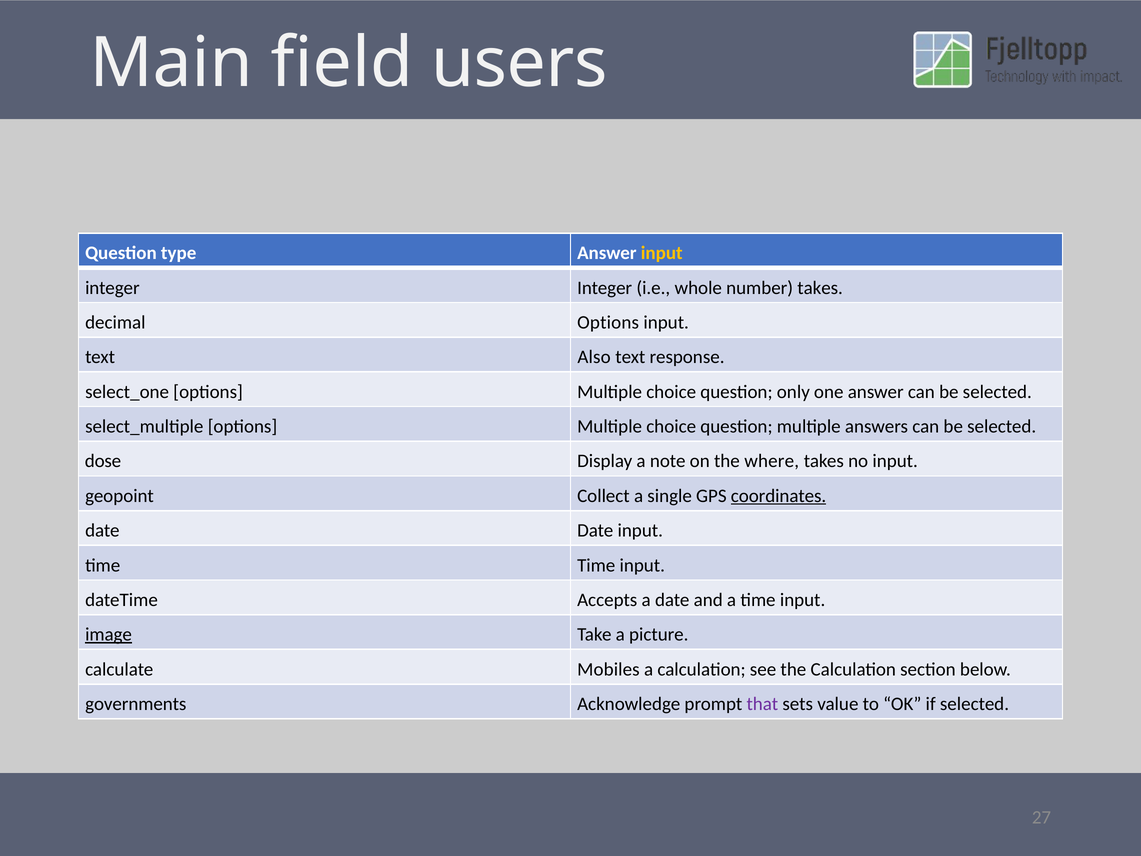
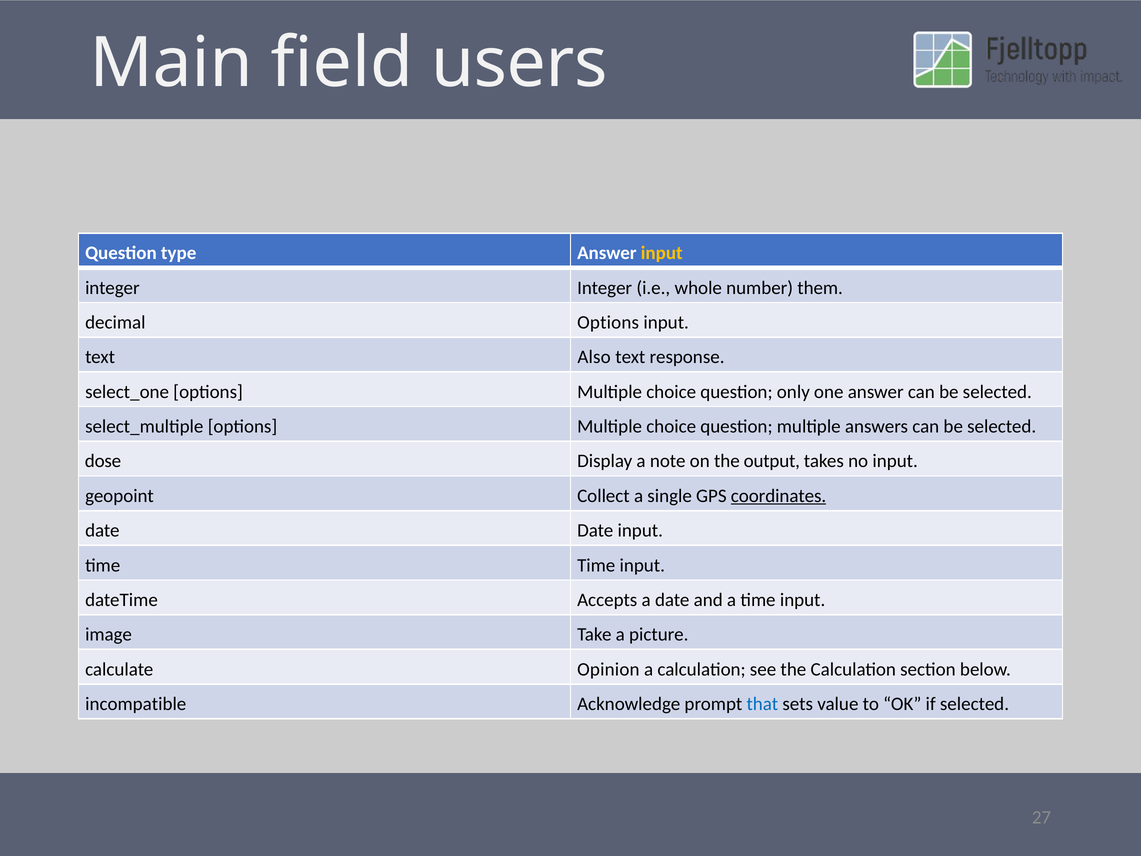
number takes: takes -> them (820, 288)
where: where -> output (772, 461)
image underline: present -> none (109, 634)
Mobiles: Mobiles -> Opinion (608, 669)
governments: governments -> incompatible (136, 704)
that colour: purple -> blue (762, 704)
